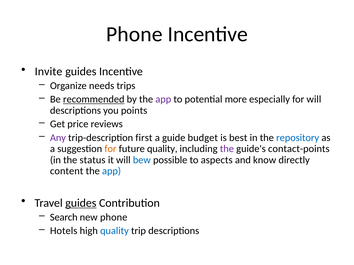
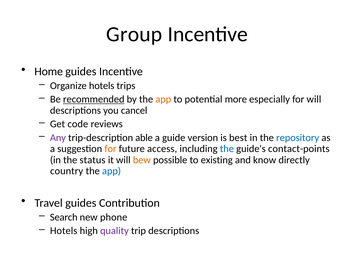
Phone: Phone -> Group (134, 34)
Invite: Invite -> Home (49, 72)
Organize needs: needs -> hotels (102, 86)
app colour: purple -> orange (163, 99)
points: points -> cancel (134, 111)
price: price -> code (78, 124)
first: first -> able (144, 138)
budget: budget -> version (203, 138)
future quality: quality -> access (162, 149)
the colour: purple -> blue (227, 149)
bew colour: blue -> orange (142, 160)
aspects: aspects -> existing (217, 160)
content: content -> country (67, 171)
guides underline: present -> none (81, 203)
quality colour: blue -> purple (114, 231)
